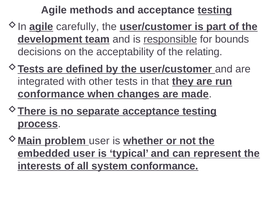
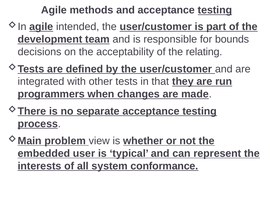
carefully: carefully -> intended (78, 27)
responsible underline: present -> none (170, 39)
conformance: conformance -> programmers (51, 94)
problem user: user -> view (99, 141)
